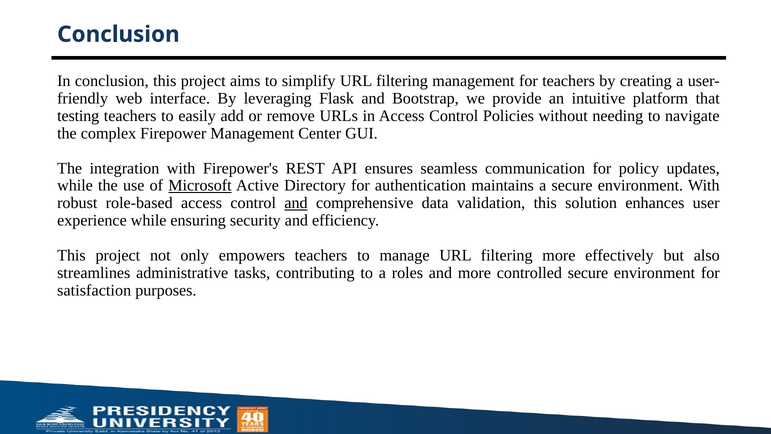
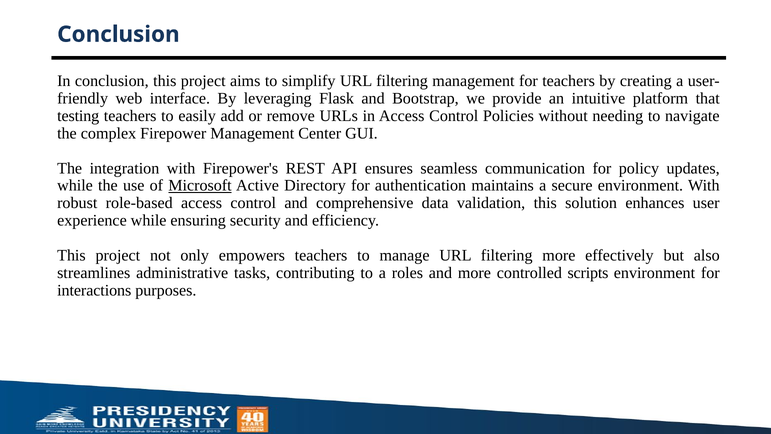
and underline: present -> none (296, 203)
controlled secure: secure -> scripts (588, 273)
satisfaction: satisfaction -> interactions (94, 290)
